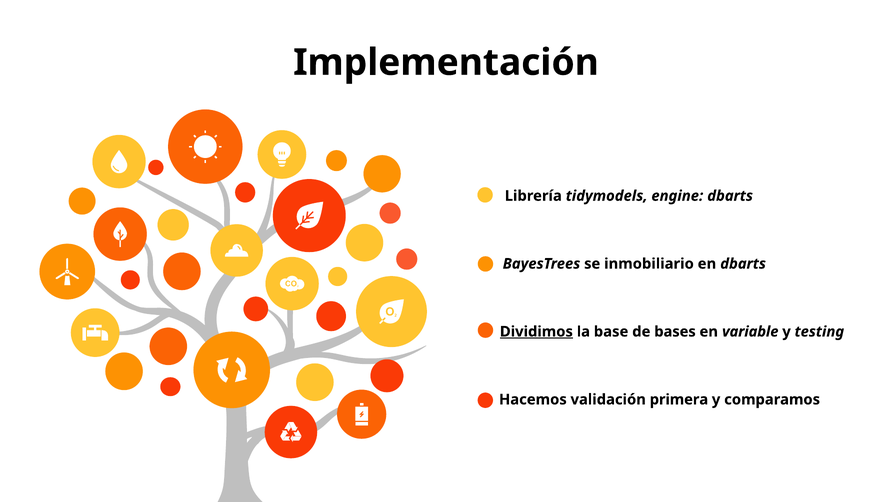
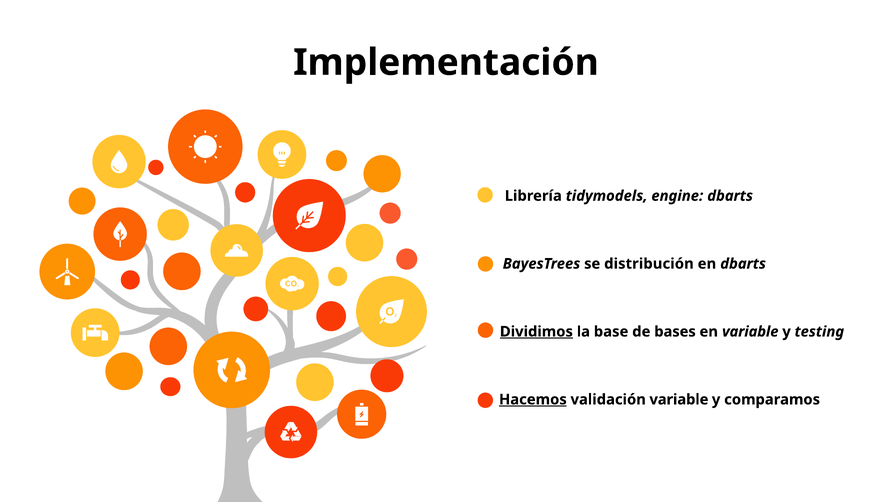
inmobiliario: inmobiliario -> distribución (649, 264)
Hacemos underline: none -> present (533, 399)
validación primera: primera -> variable (679, 399)
